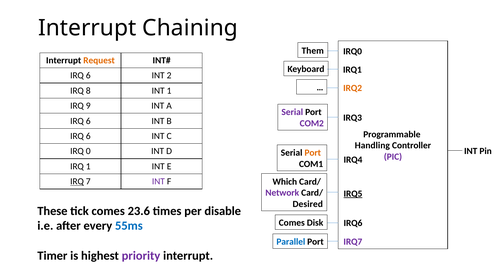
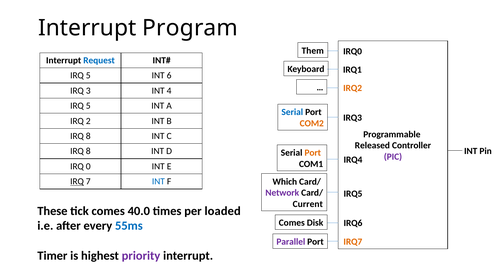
Chaining: Chaining -> Program (190, 28)
Request colour: orange -> blue (99, 61)
6: 6 -> 5 (88, 76)
2: 2 -> 6 (169, 76)
8: 8 -> 3 (88, 91)
INT 1: 1 -> 4 (169, 91)
9: 9 -> 5 (88, 106)
Serial colour: purple -> blue (292, 112)
6: 6 -> 2 (88, 121)
COM2 colour: purple -> orange (312, 124)
6: 6 -> 8 (88, 136)
Handling: Handling -> Released (372, 146)
0: 0 -> 8 (88, 152)
IRQ 1: 1 -> 0 (88, 167)
INT colour: purple -> blue (158, 182)
IRQ5 underline: present -> none (353, 194)
Desired: Desired -> Current (308, 204)
23.6: 23.6 -> 40.0 (139, 211)
disable: disable -> loaded (223, 211)
Parallel colour: blue -> purple (291, 242)
IRQ7 colour: purple -> orange (353, 242)
